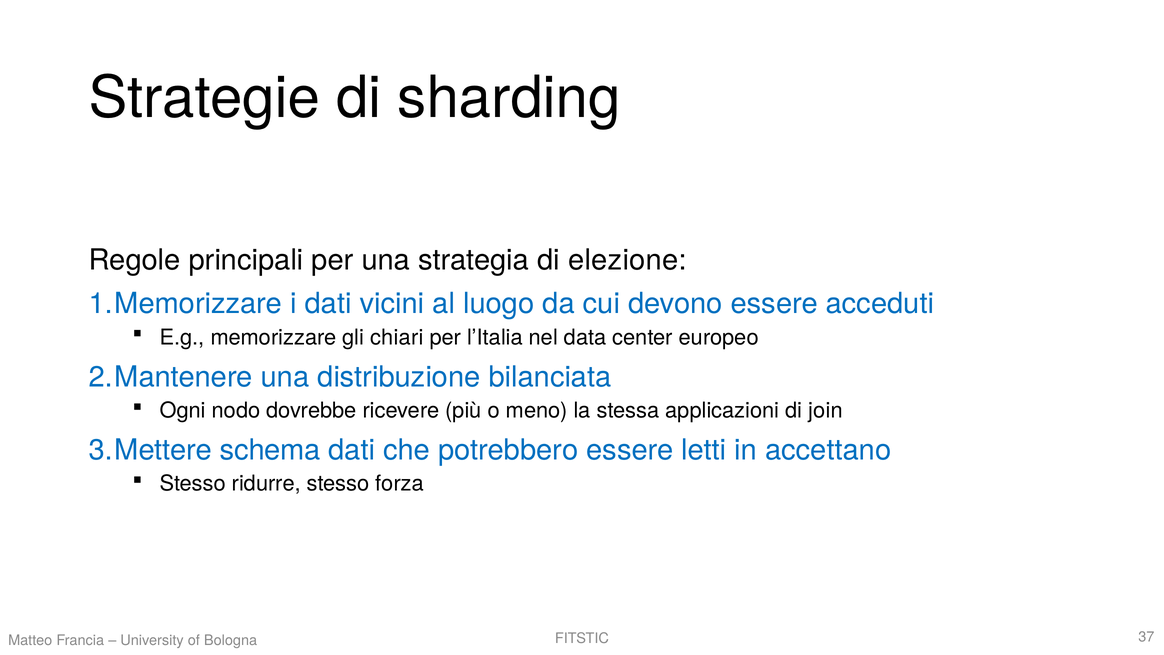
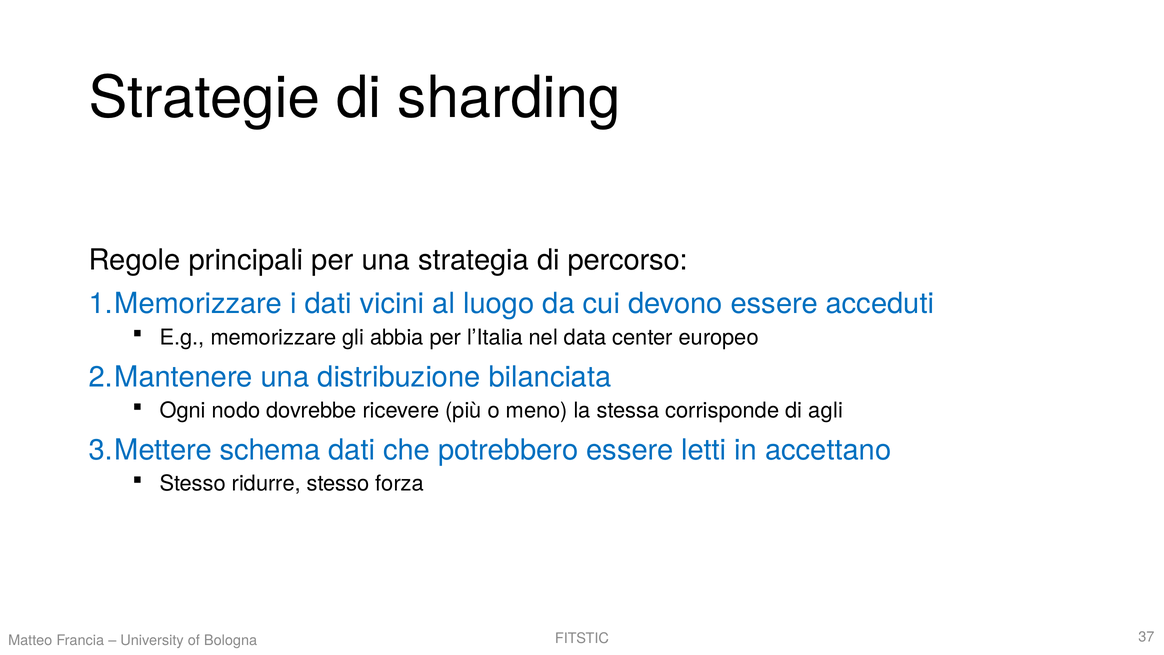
elezione: elezione -> percorso (628, 260)
chiari: chiari -> abbia (397, 337)
applicazioni: applicazioni -> corrisponde (722, 410)
join: join -> agli (826, 410)
